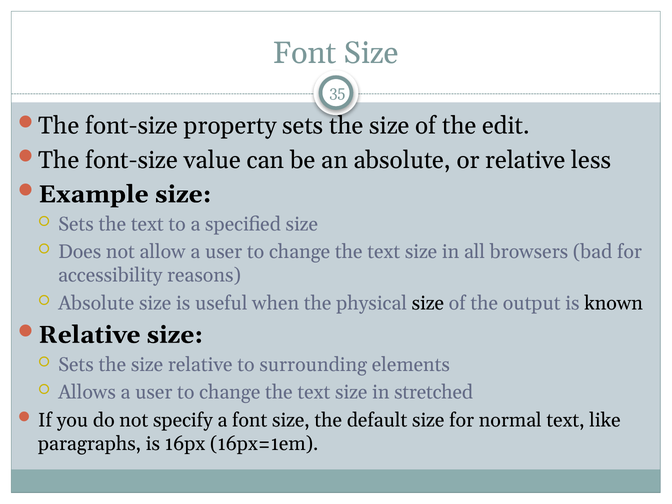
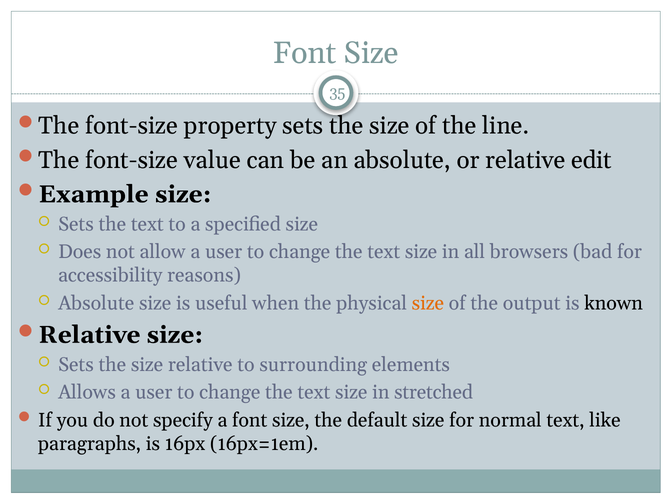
edit: edit -> line (506, 126)
less: less -> edit (591, 160)
size colour: black -> orange (428, 303)
